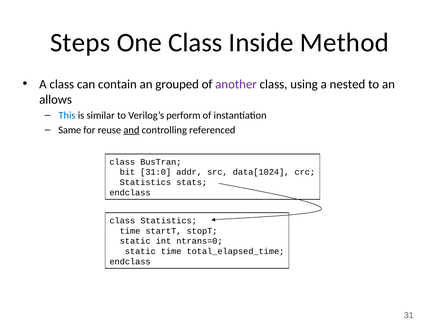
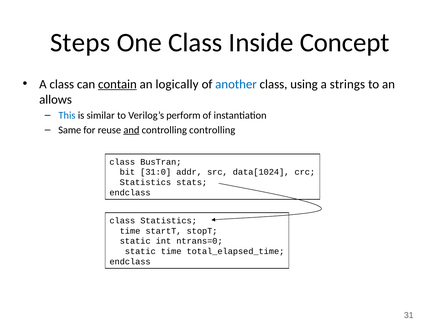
Method: Method -> Concept (345, 43)
contain underline: none -> present (117, 84)
grouped: grouped -> logically (177, 84)
another colour: purple -> blue (236, 84)
nested: nested -> strings (347, 84)
controlling referenced: referenced -> controlling (212, 130)
